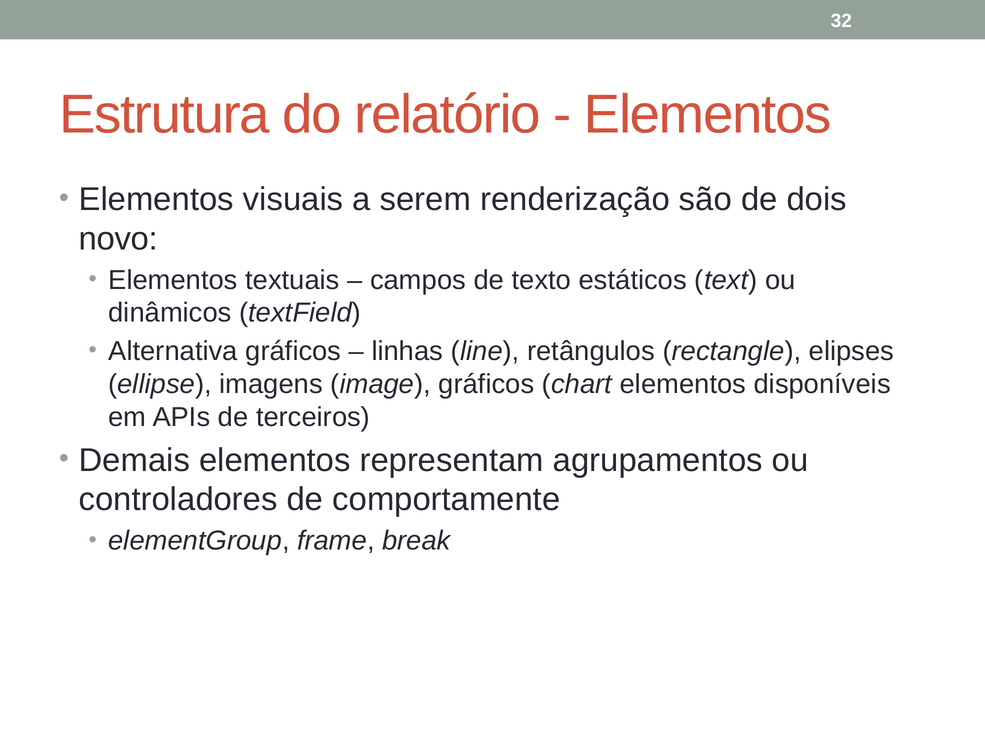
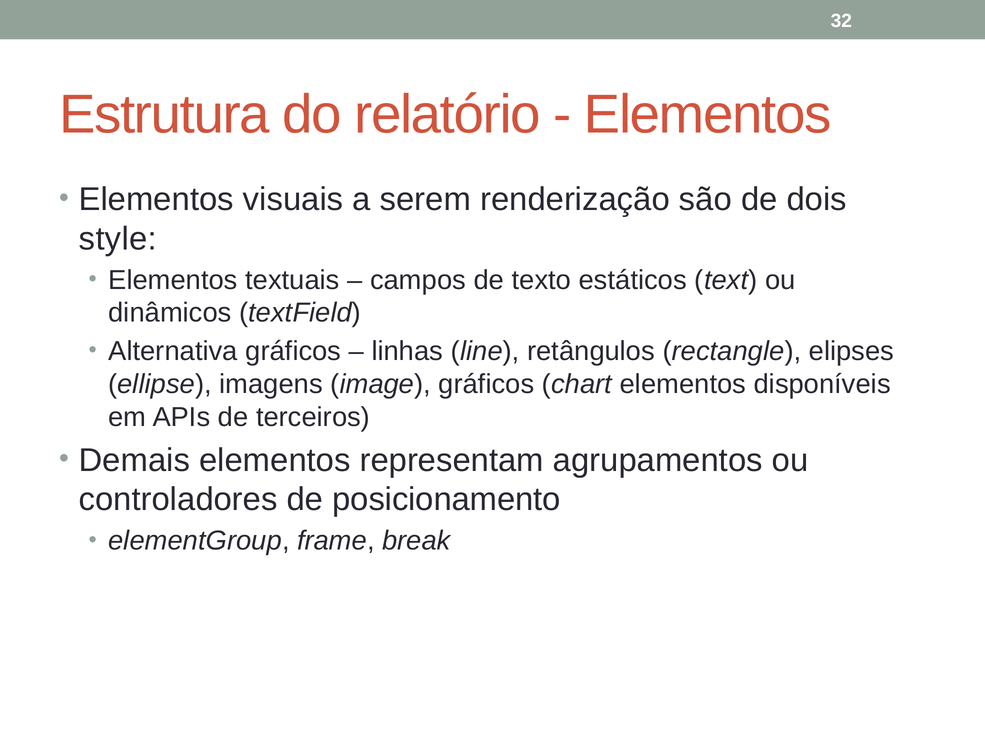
novo: novo -> style (118, 239)
comportamente: comportamente -> posicionamento (446, 499)
